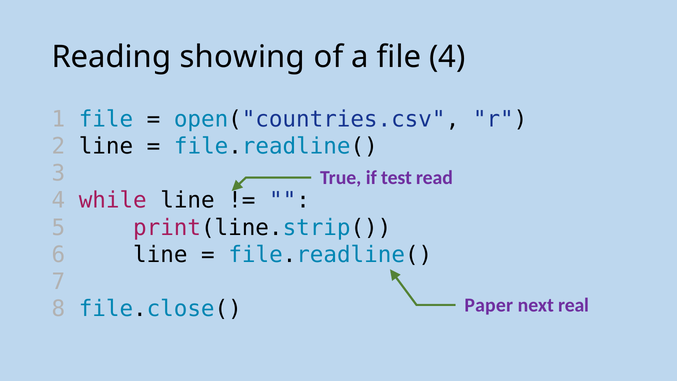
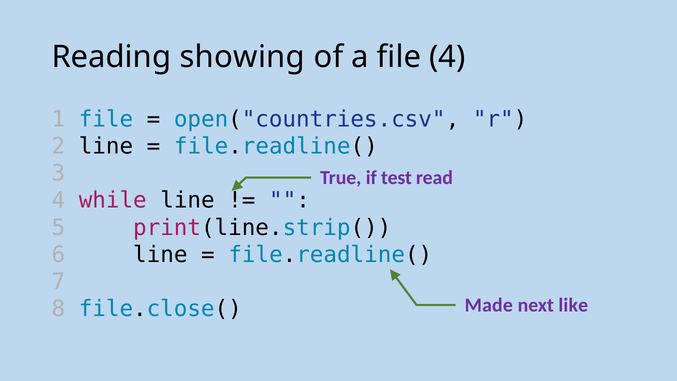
Paper: Paper -> Made (489, 305)
real: real -> like (573, 305)
